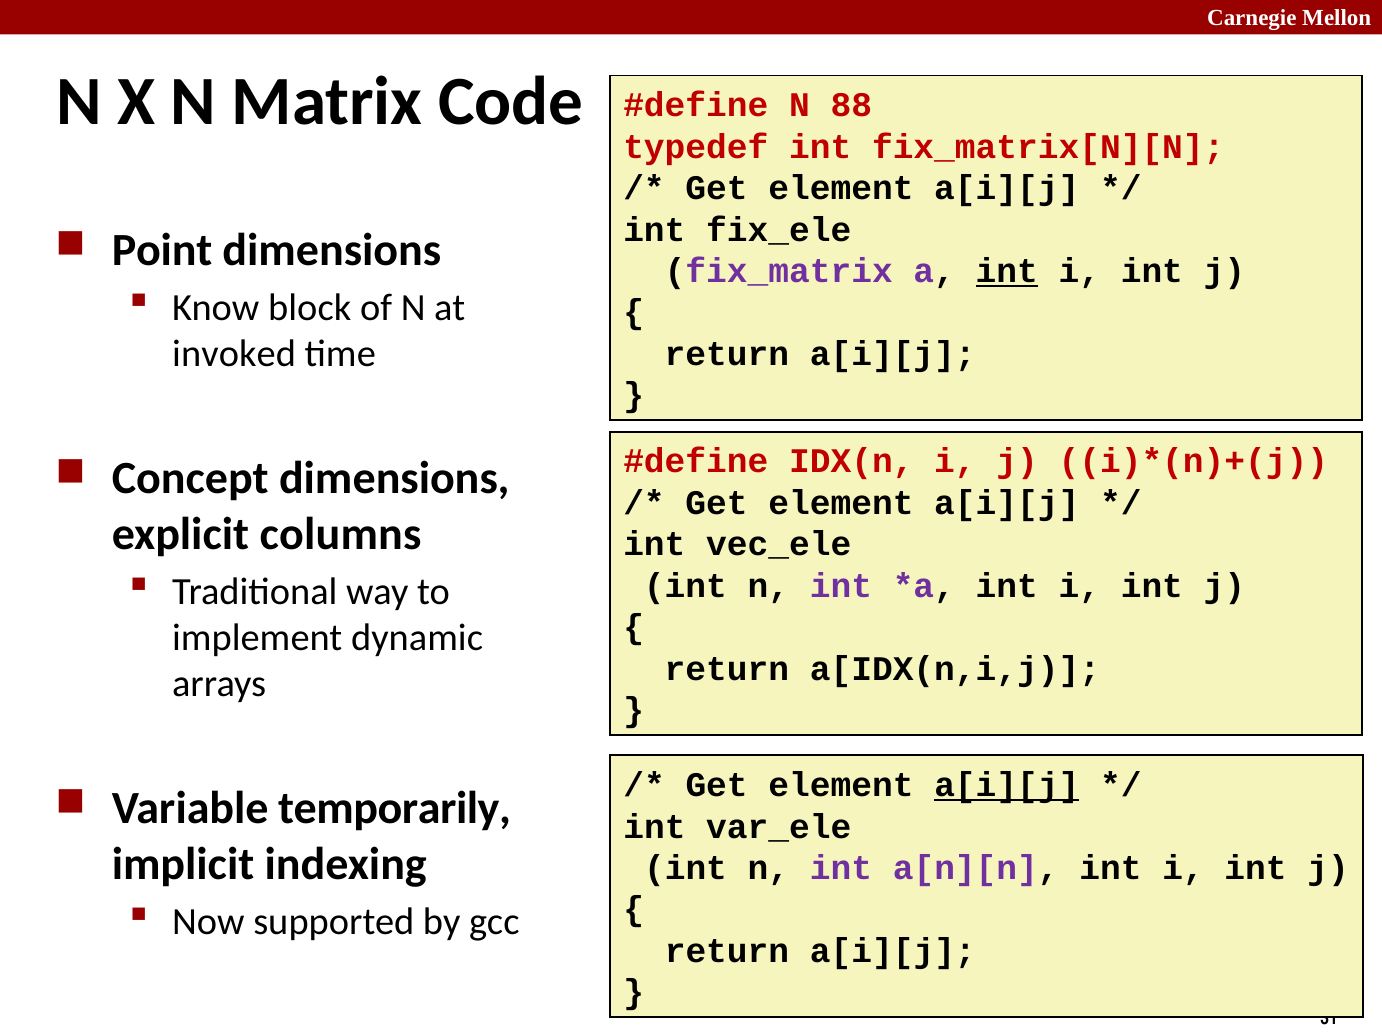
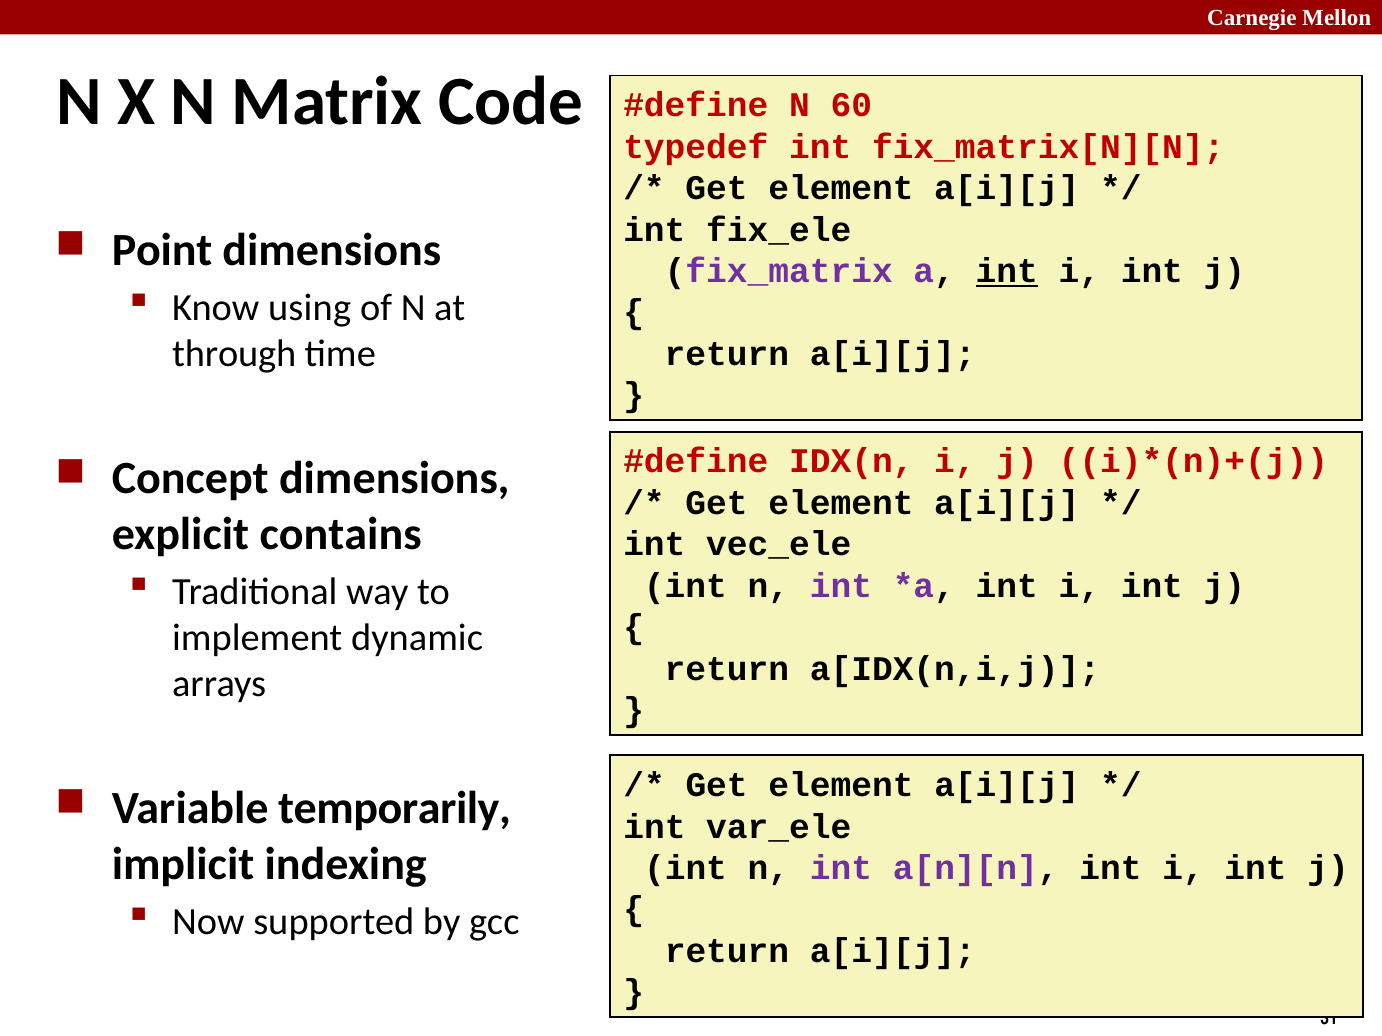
88: 88 -> 60 (851, 105)
block: block -> using (310, 308)
invoked: invoked -> through (234, 354)
columns: columns -> contains (341, 534)
a[i][j underline: present -> none (1007, 786)
